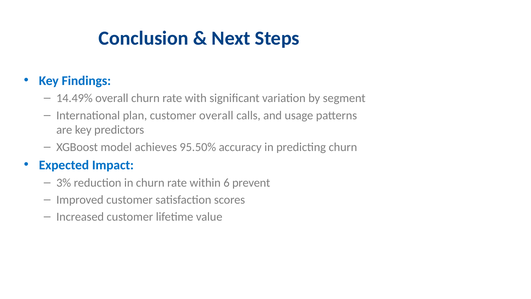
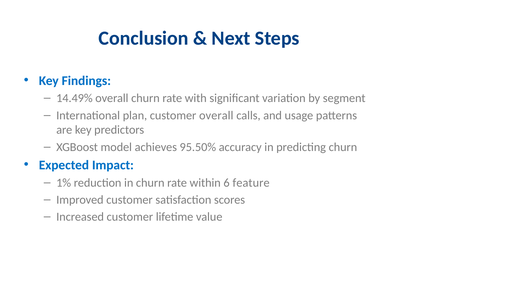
3%: 3% -> 1% (64, 183)
prevent: prevent -> feature (251, 183)
